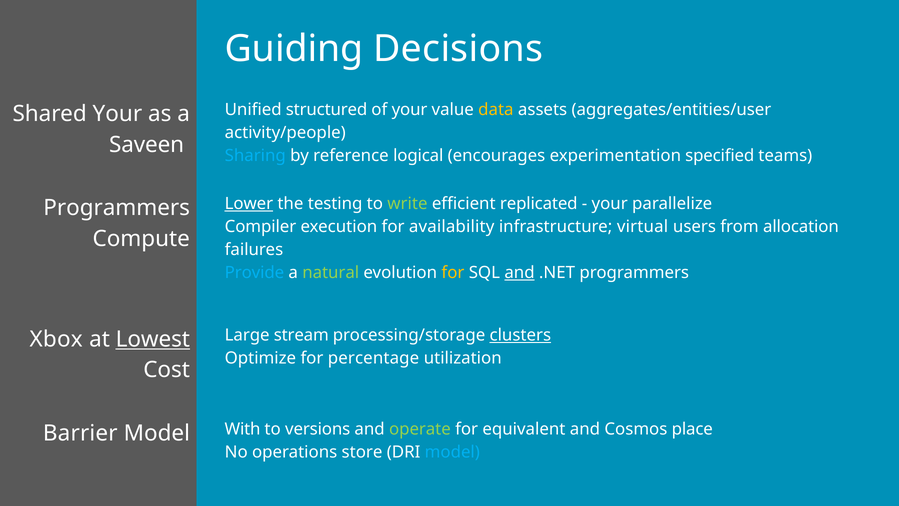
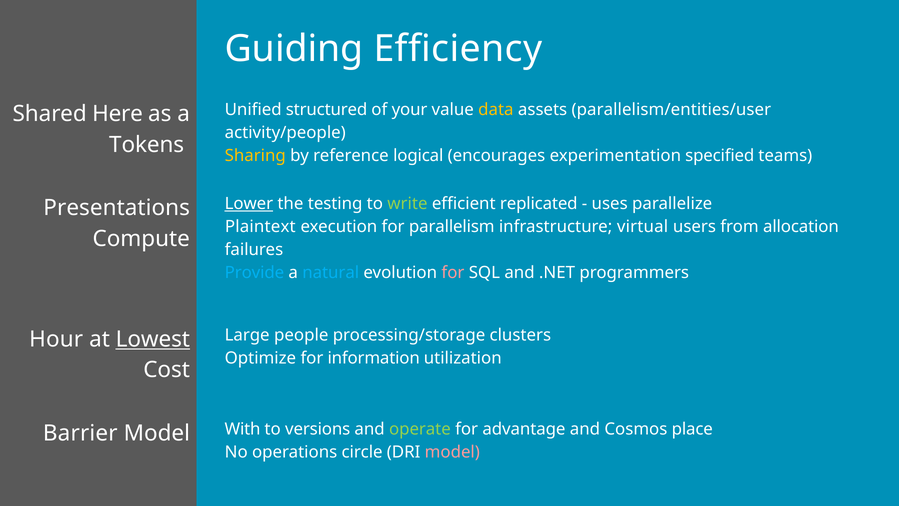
Decisions: Decisions -> Efficiency (458, 49)
aggregates/entities/user: aggregates/entities/user -> parallelism/entities/user (671, 110)
Shared Your: Your -> Here (118, 114)
Saveen: Saveen -> Tokens (147, 145)
Sharing colour: light blue -> yellow (255, 156)
your: your -> uses (610, 204)
Programmers: Programmers -> Presentations (117, 208)
Compiler: Compiler -> Plaintext (260, 227)
availability: availability -> parallelism (452, 227)
natural colour: light green -> light blue (331, 272)
for colour: yellow -> pink (453, 272)
and underline: present -> none (520, 272)
stream: stream -> people (301, 335)
clusters underline: present -> none (520, 335)
Xbox: Xbox -> Hour (56, 339)
percentage: percentage -> information (374, 358)
equivalent: equivalent -> advantage (524, 429)
store: store -> circle (362, 452)
model colour: light blue -> pink (452, 452)
